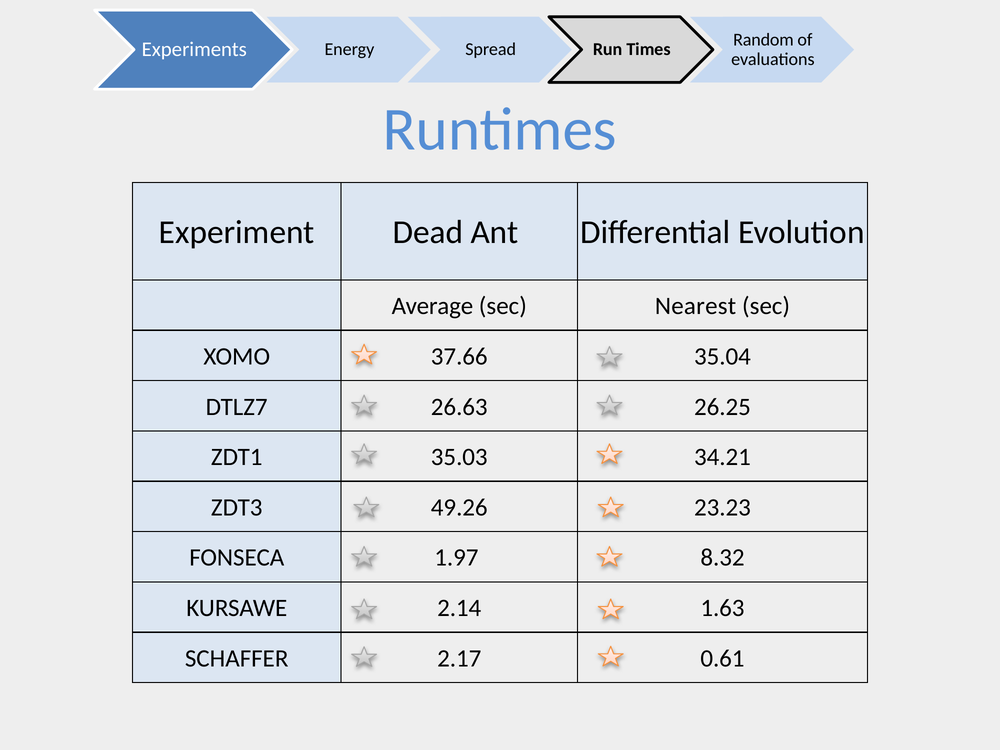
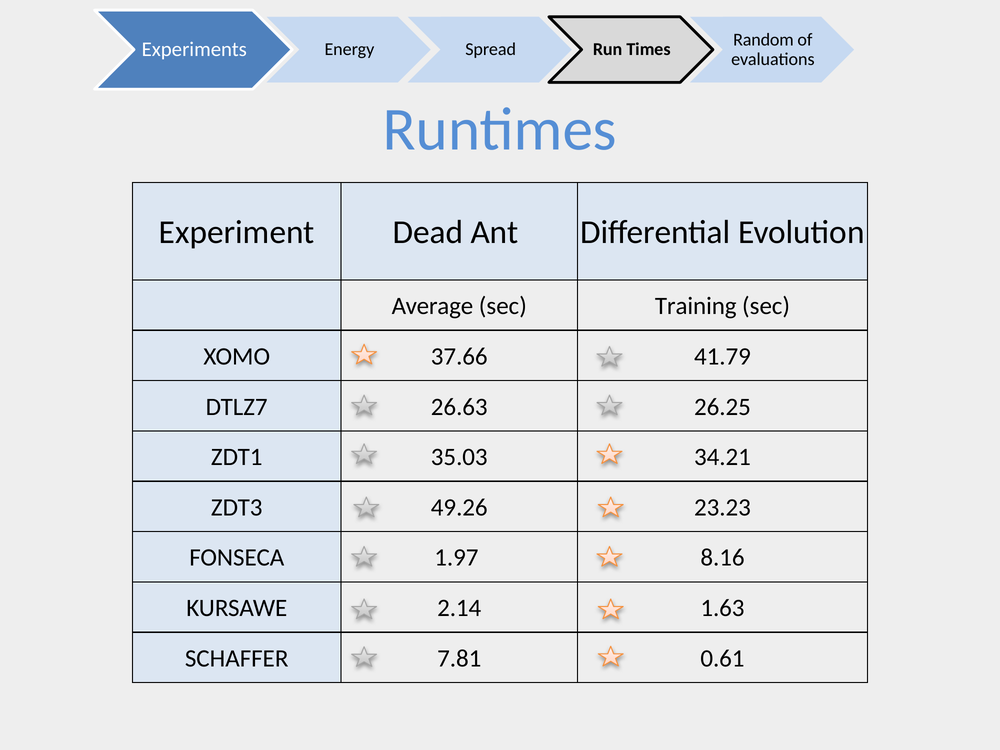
Nearest: Nearest -> Training (696, 306)
35.04: 35.04 -> 41.79 (722, 356)
8.32: 8.32 -> 8.16 (722, 558)
2.17: 2.17 -> 7.81 (459, 658)
